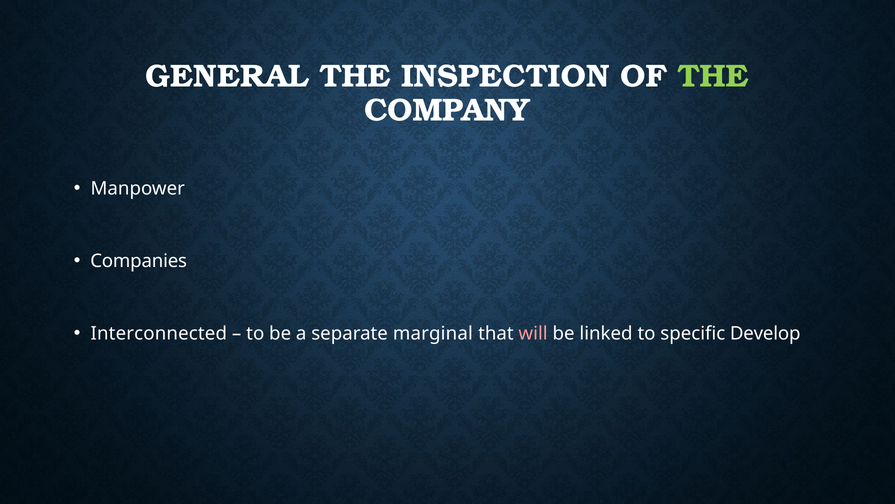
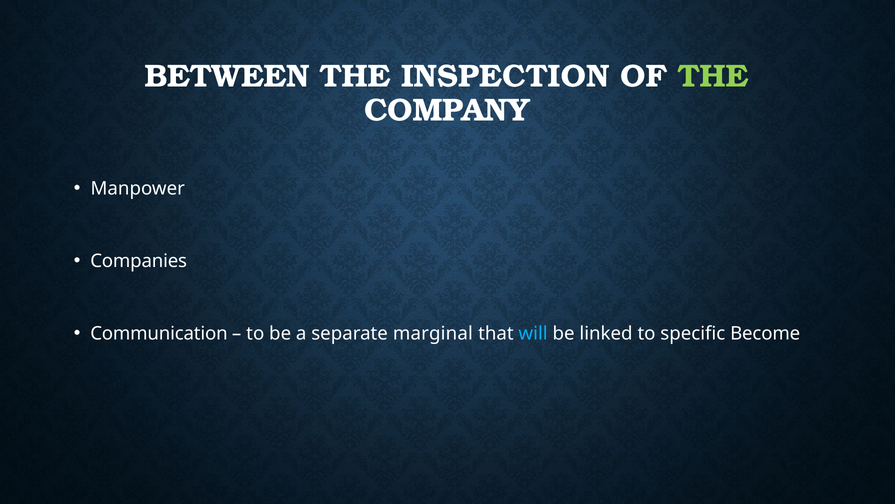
GENERAL: GENERAL -> BETWEEN (227, 76)
Interconnected: Interconnected -> Communication (159, 333)
will colour: pink -> light blue (533, 333)
Develop: Develop -> Become (765, 333)
